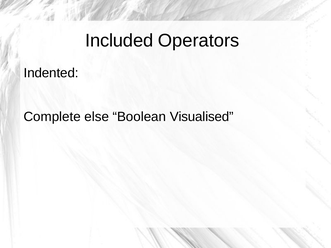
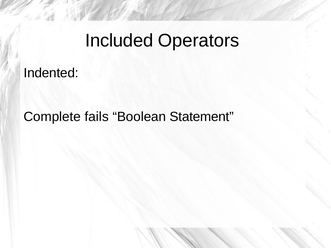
else: else -> fails (97, 117)
Visualised: Visualised -> Statement (202, 117)
